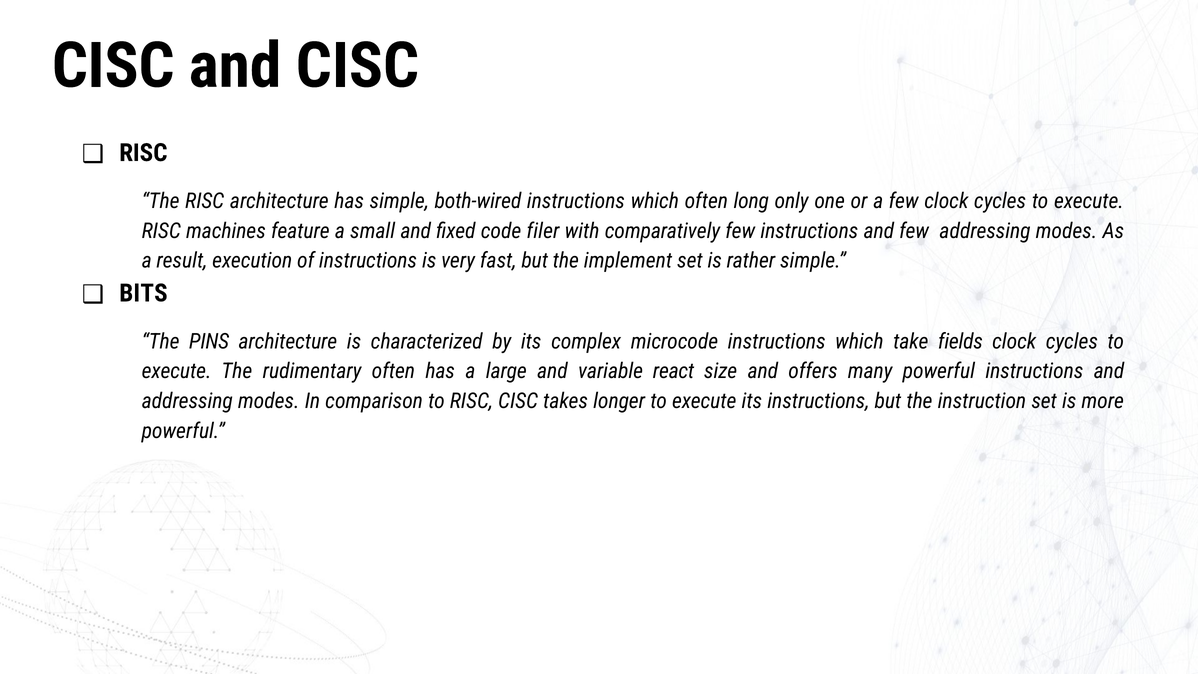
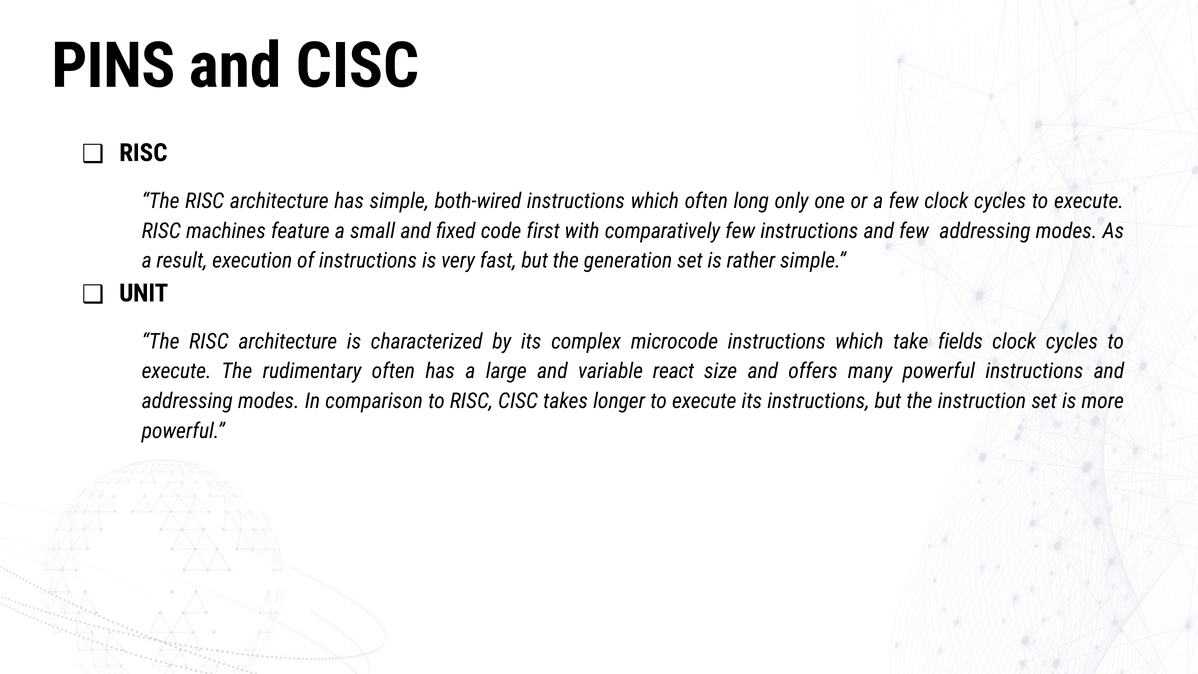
CISC: CISC -> PINS (113, 66)
filer: filer -> first (543, 231)
implement: implement -> generation (628, 261)
BITS: BITS -> UNIT (144, 293)
PINS: PINS -> RISC (209, 341)
